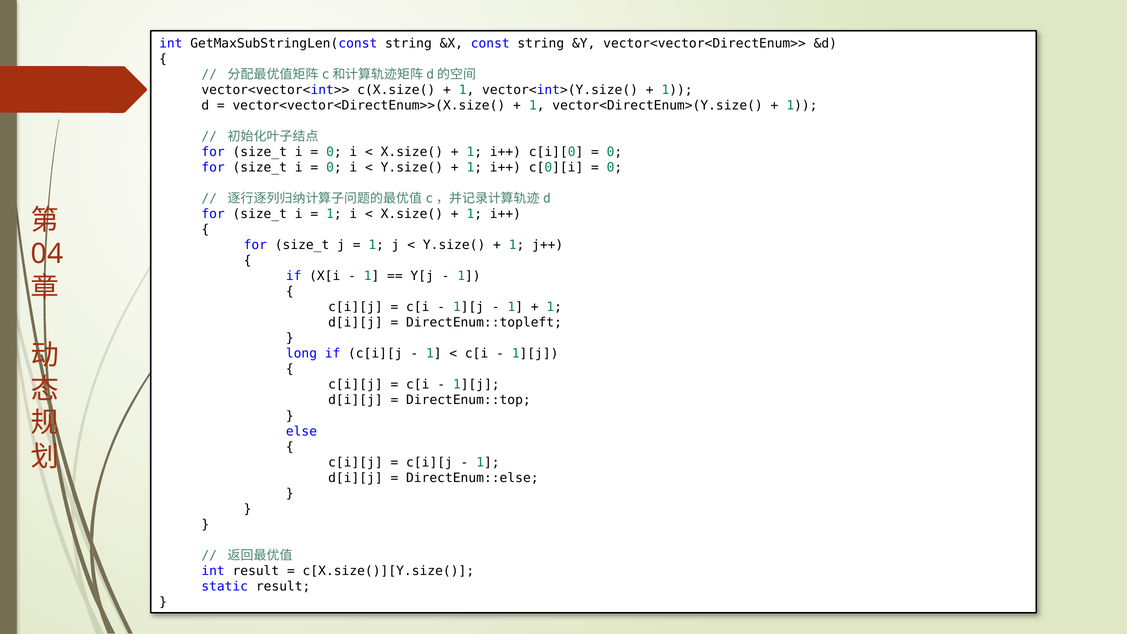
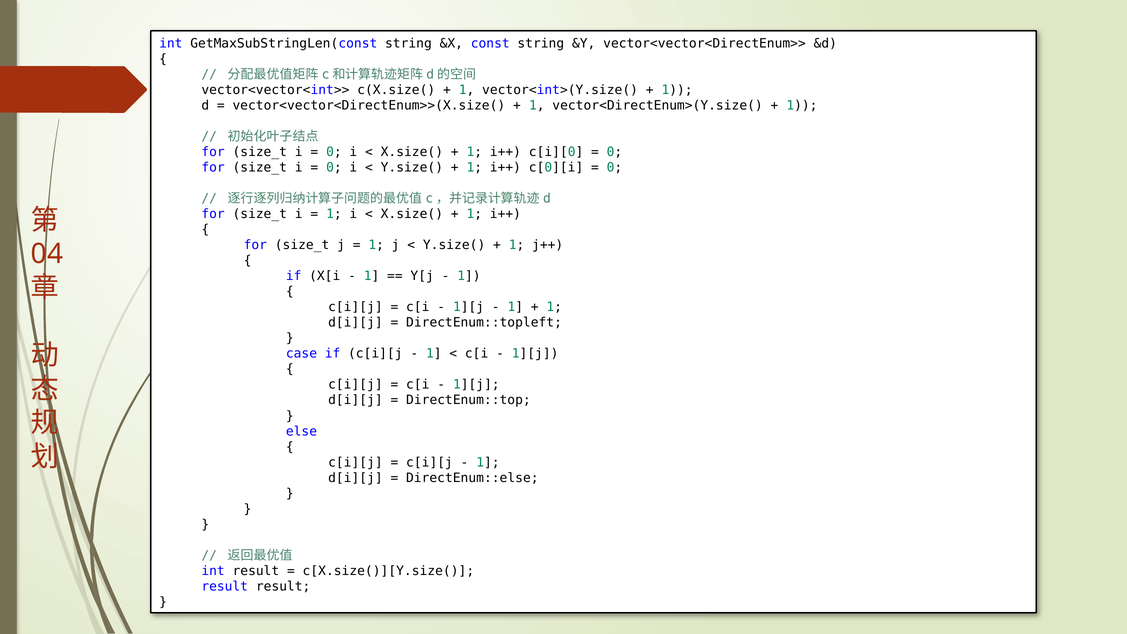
long: long -> case (301, 354)
static: static -> result (225, 586)
